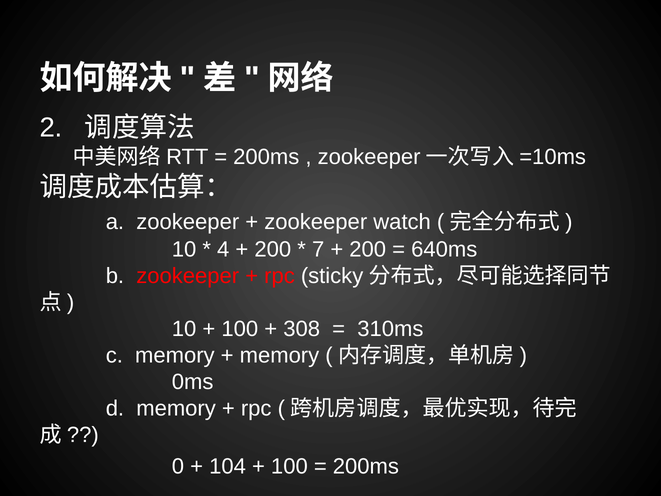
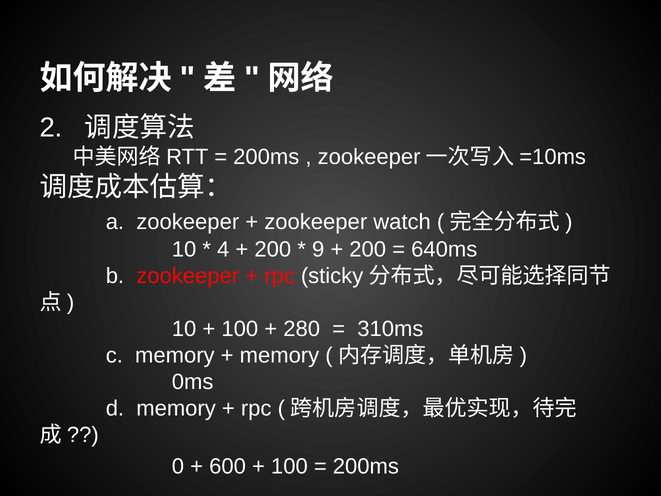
7: 7 -> 9 (318, 249)
308: 308 -> 280 (302, 329)
104: 104 -> 600 (228, 466)
